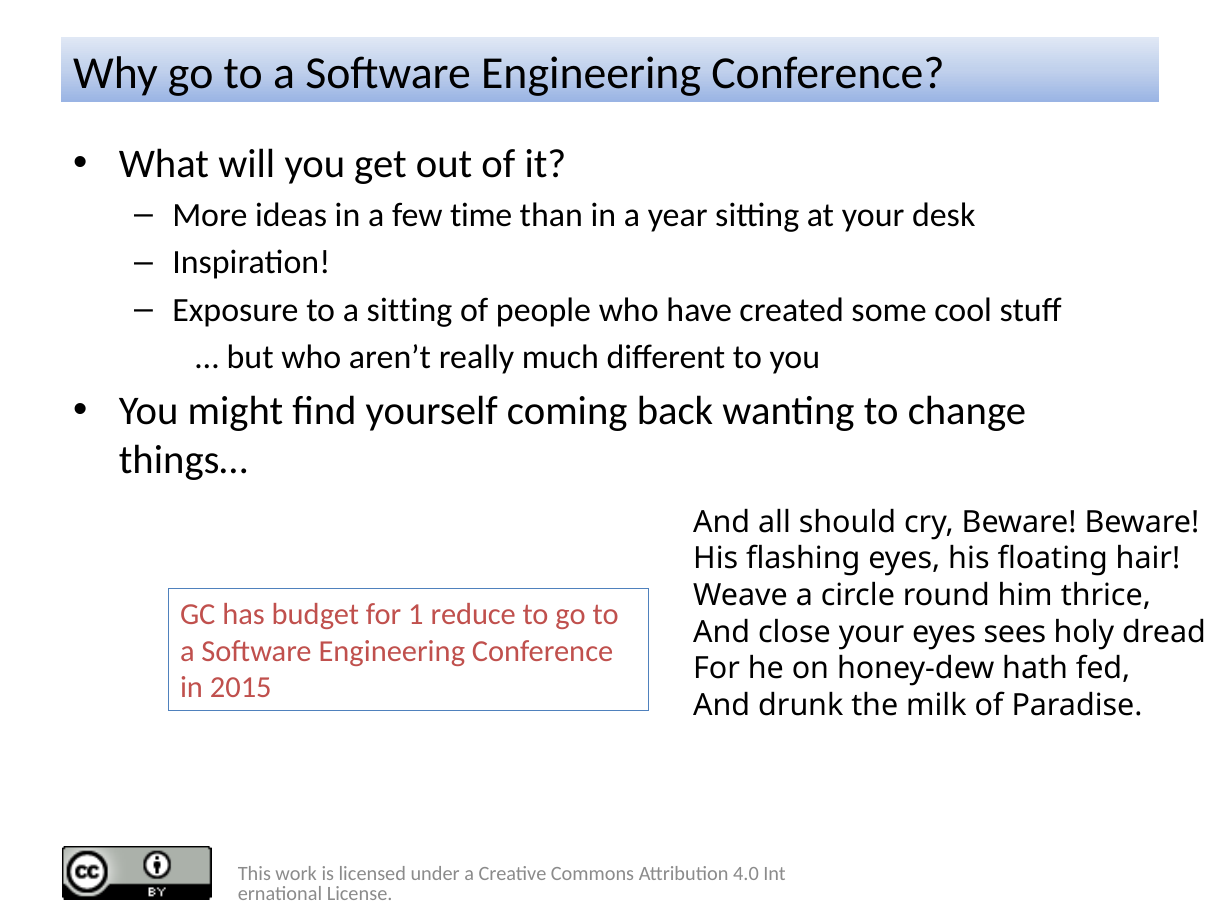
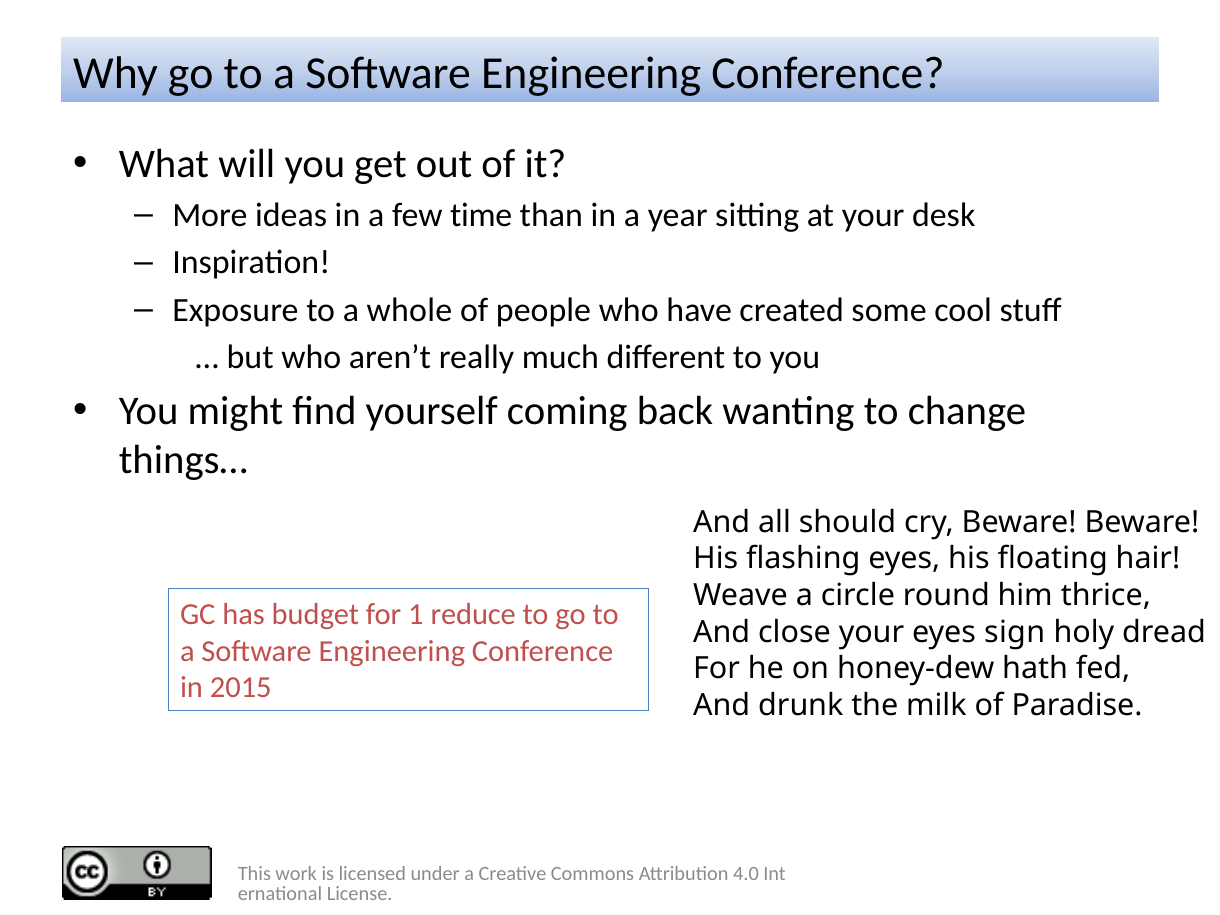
a sitting: sitting -> whole (409, 310)
sees: sees -> sign (1015, 632)
